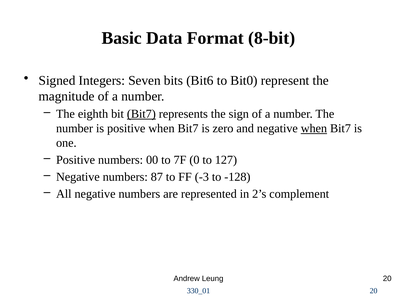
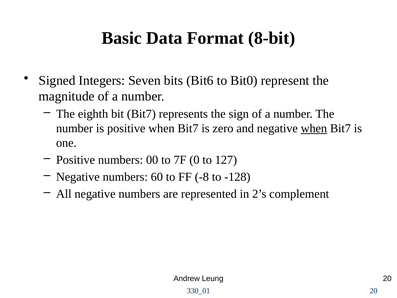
Bit7 underline: present -> none (141, 114)
87: 87 -> 60 (157, 177)
-3: -3 -> -8 (202, 177)
